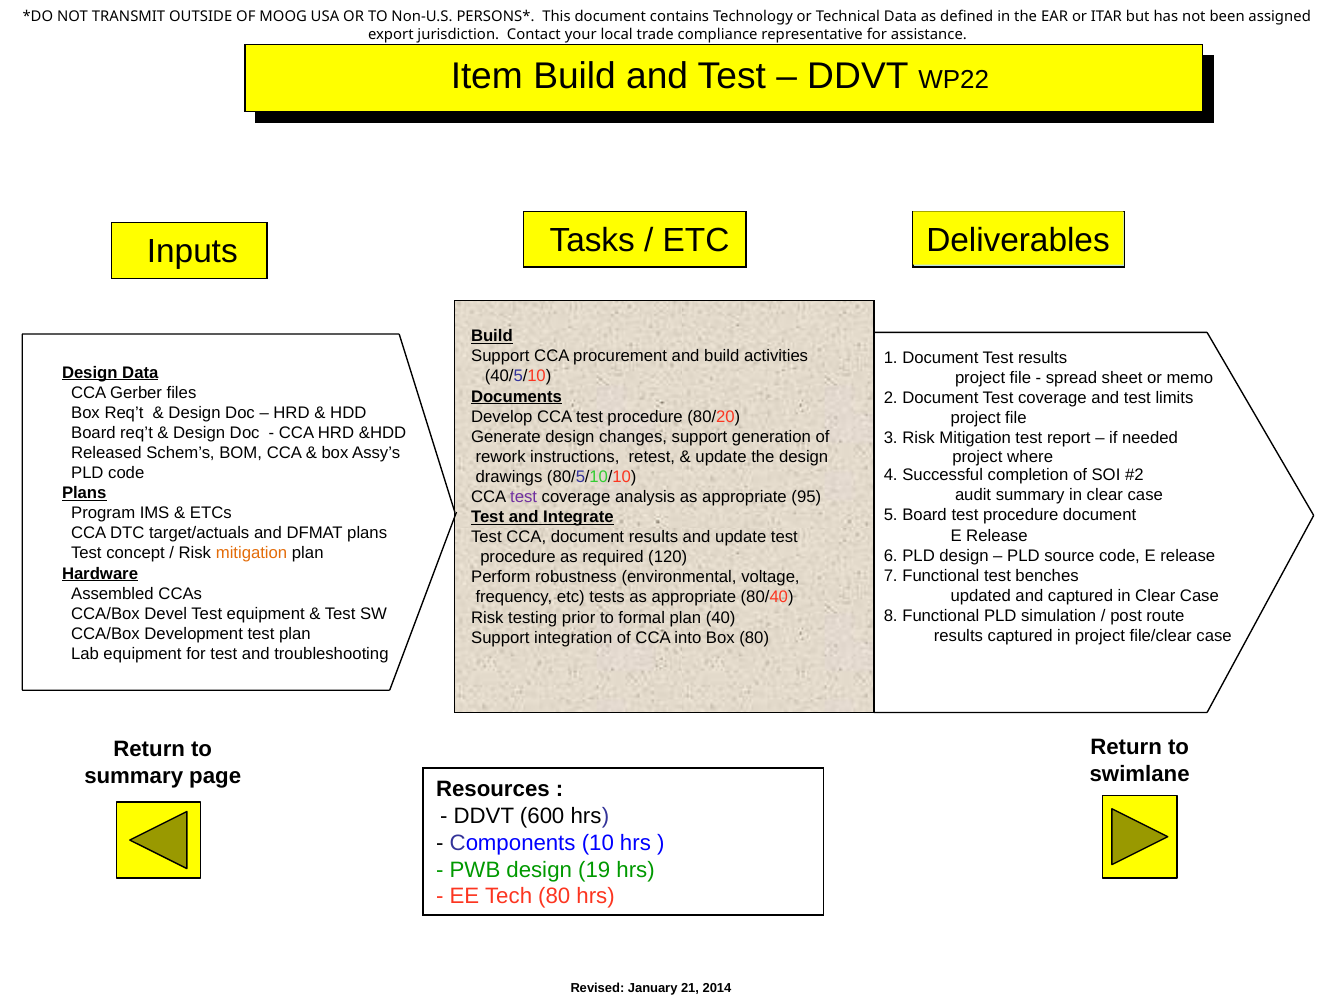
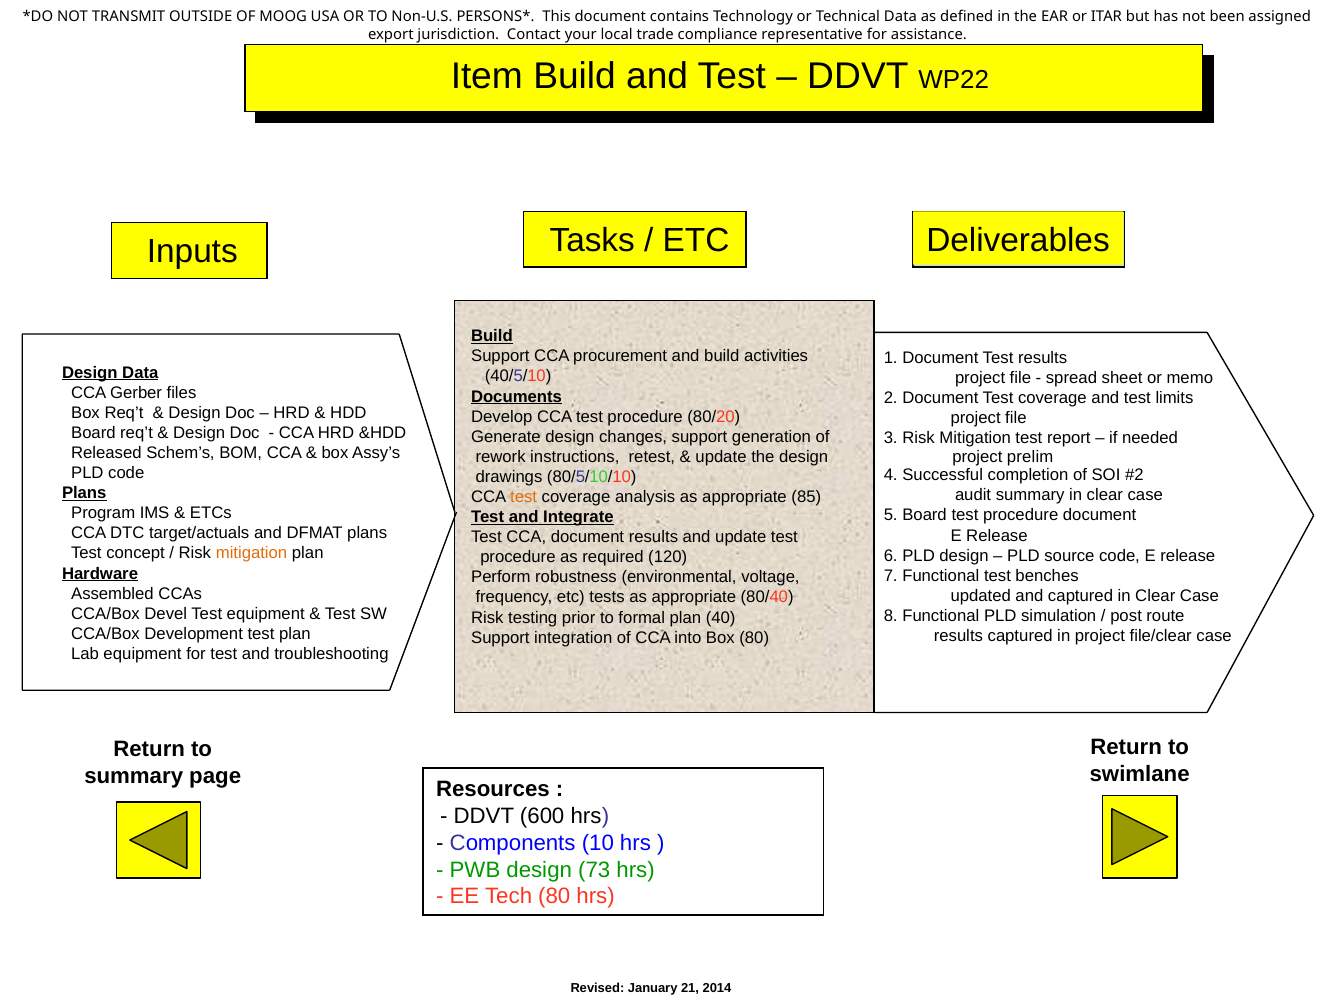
where: where -> prelim (1030, 457)
test colour: purple -> orange (524, 497)
95: 95 -> 85 (806, 497)
19: 19 -> 73 (594, 870)
